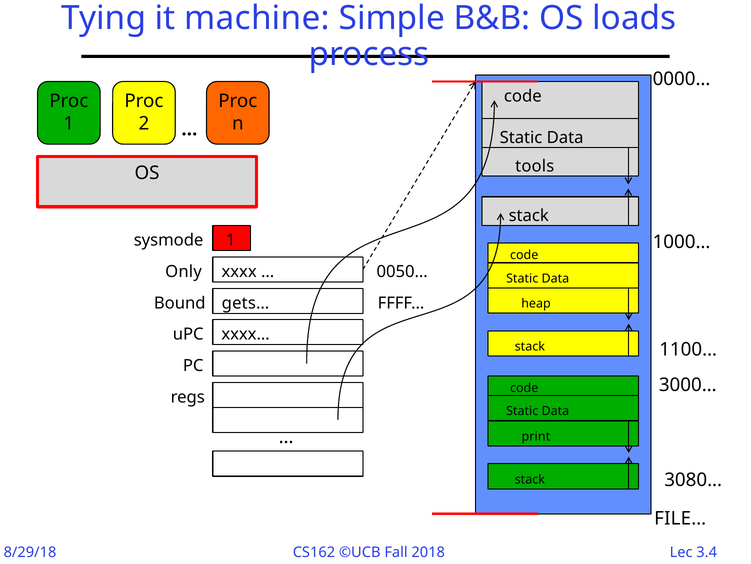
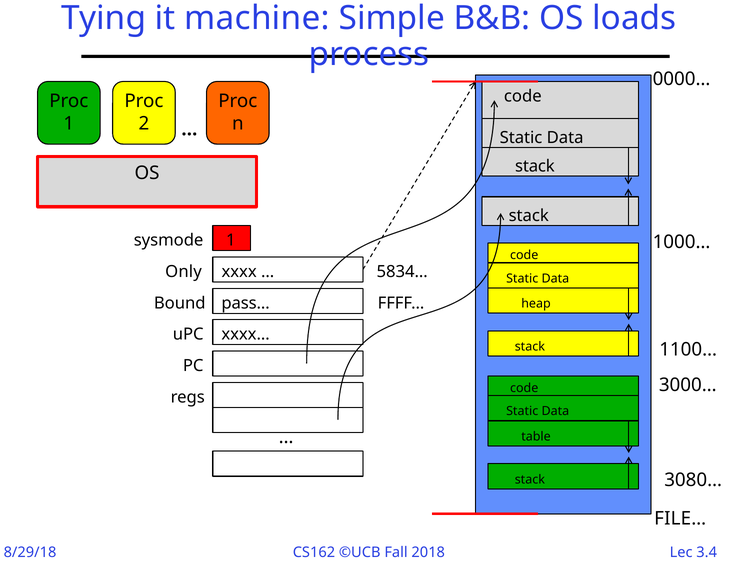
tools: tools -> stack (535, 166)
0050…: 0050… -> 5834… (402, 271)
gets…: gets… -> pass… (246, 303)
print: print -> table (536, 436)
